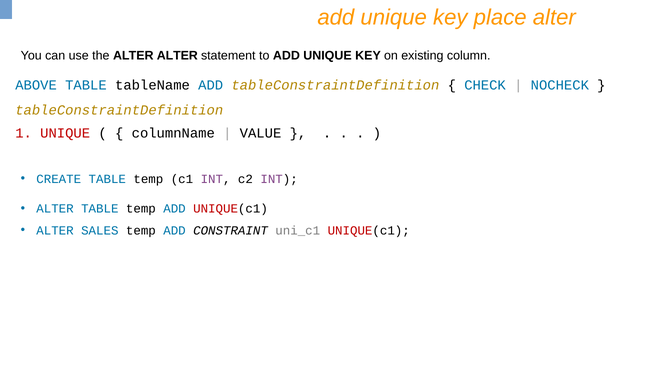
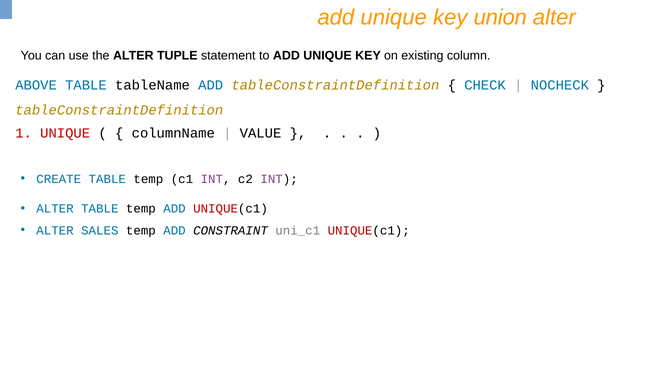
place: place -> union (500, 17)
ALTER ALTER: ALTER -> TUPLE (177, 55)
